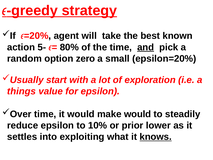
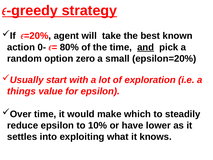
5-: 5- -> 0- (42, 47)
make would: would -> which (137, 114)
prior: prior -> have (133, 125)
knows underline: present -> none (156, 137)
